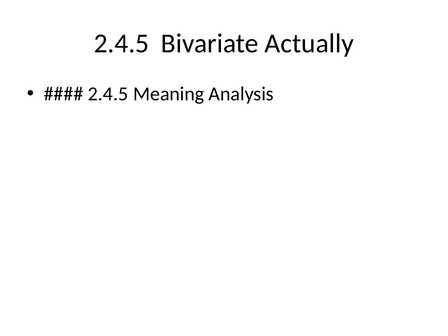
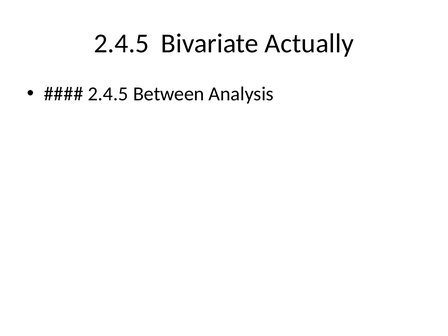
Meaning: Meaning -> Between (169, 94)
